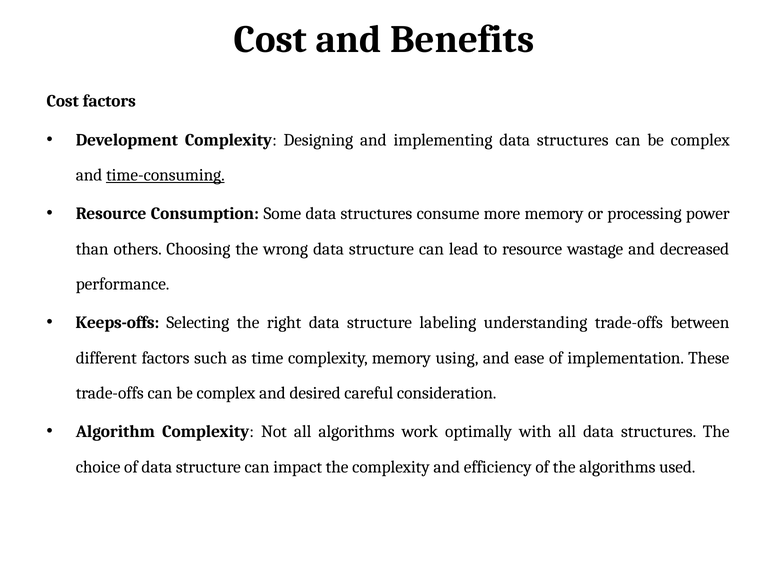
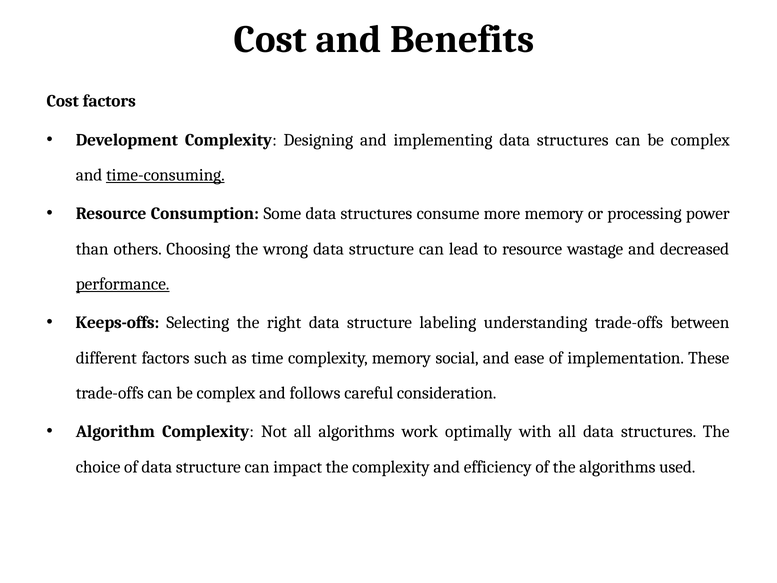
performance underline: none -> present (123, 284)
using: using -> social (457, 358)
desired: desired -> follows (315, 393)
